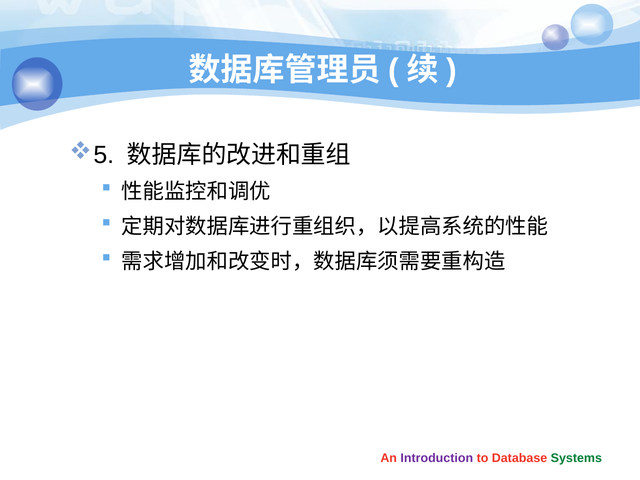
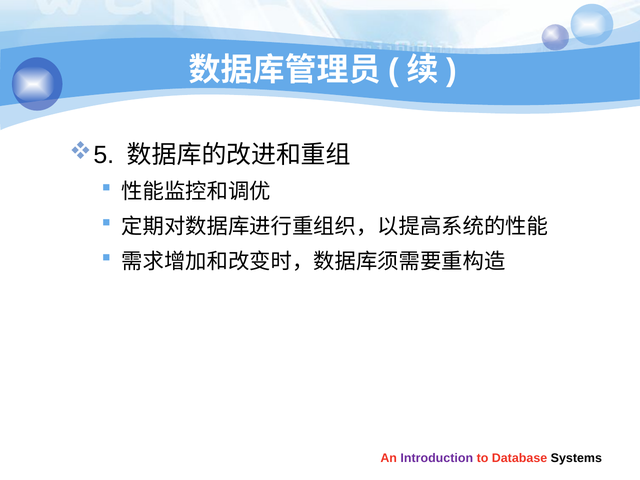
Systems colour: green -> black (576, 458)
